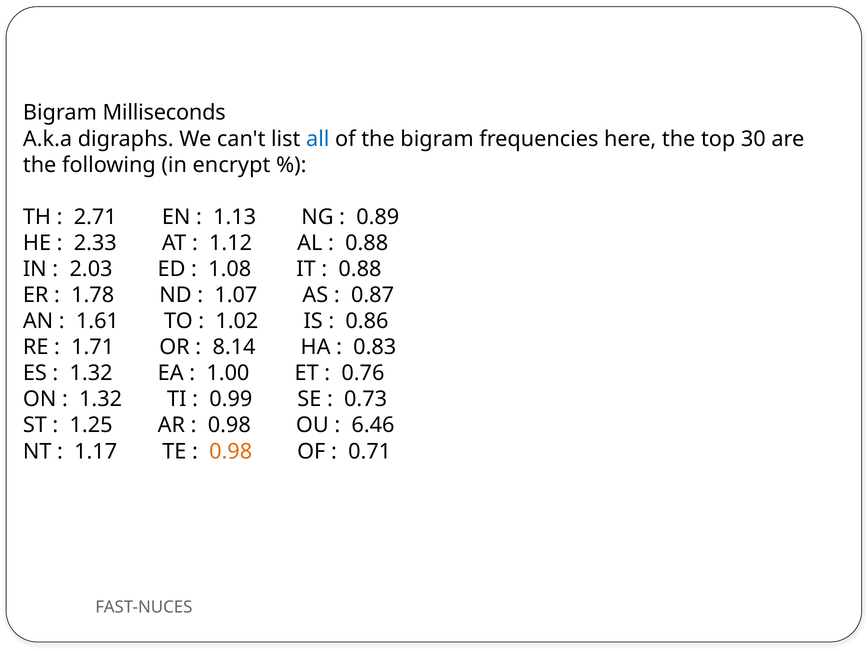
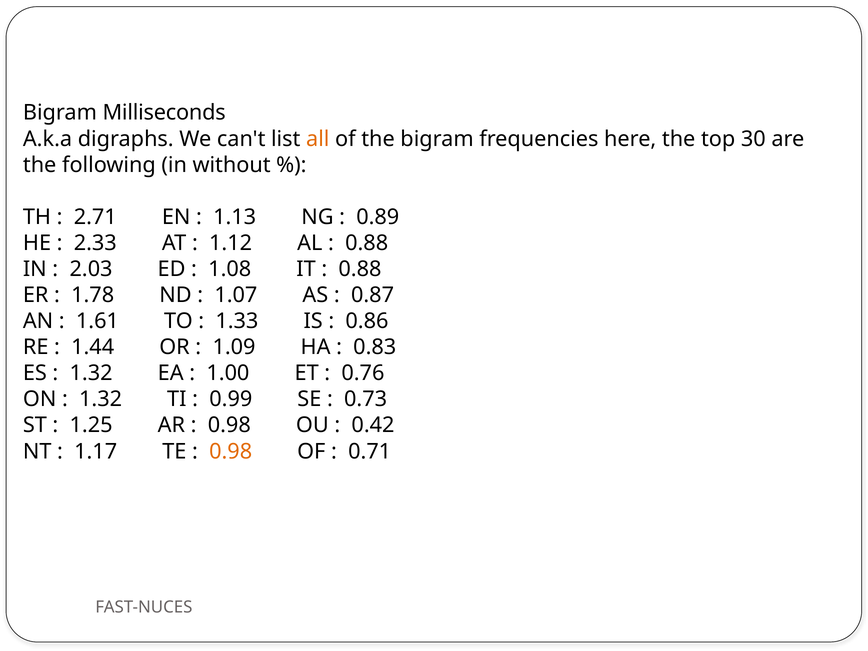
all colour: blue -> orange (318, 139)
encrypt: encrypt -> without (232, 165)
1.02: 1.02 -> 1.33 (237, 321)
1.71: 1.71 -> 1.44 (93, 347)
8.14: 8.14 -> 1.09 (234, 347)
6.46: 6.46 -> 0.42 (373, 425)
